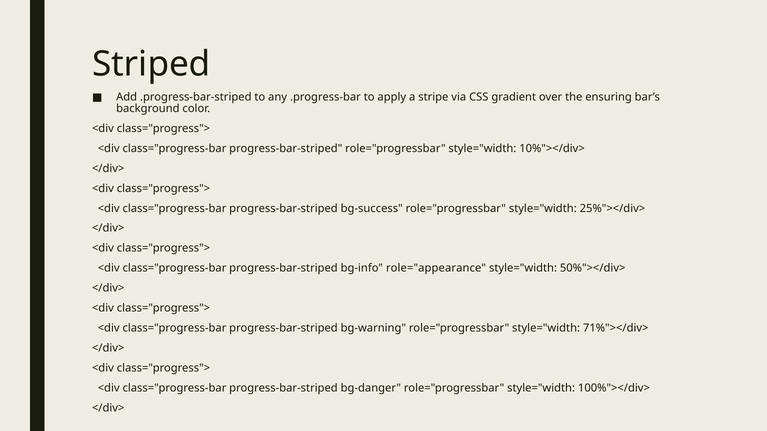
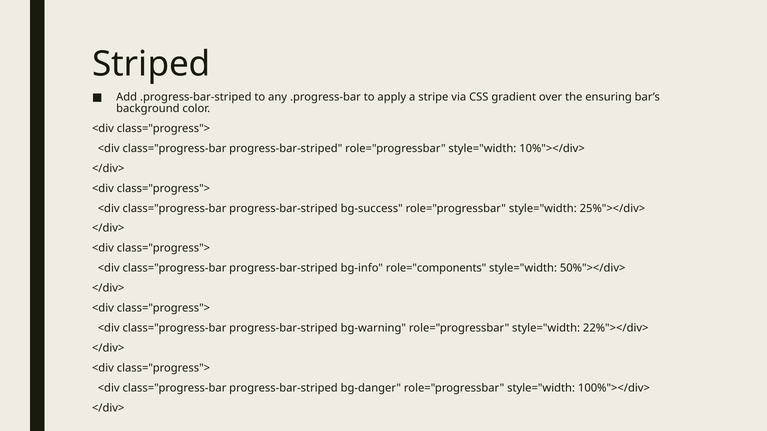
role="appearance: role="appearance -> role="components (436, 268)
71%"></div>: 71%"></div> -> 22%"></div> (616, 328)
